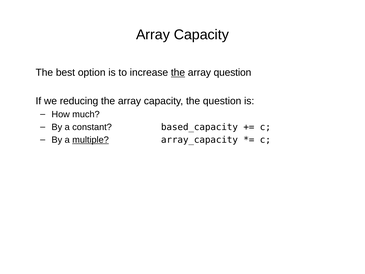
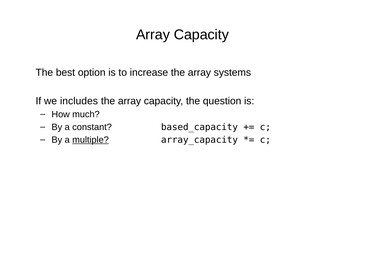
the underline: present -> none (178, 72)
array question: question -> systems (232, 72)
reducing: reducing -> includes (79, 101)
